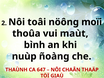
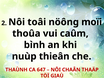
maùt: maùt -> caûm (74, 33)
ñoàng: ñoàng -> thieân (54, 56)
